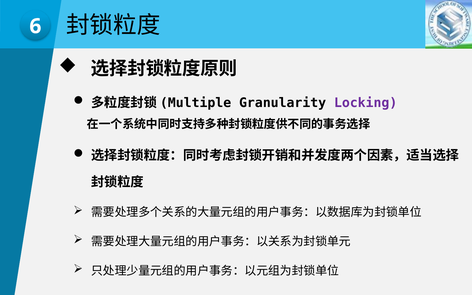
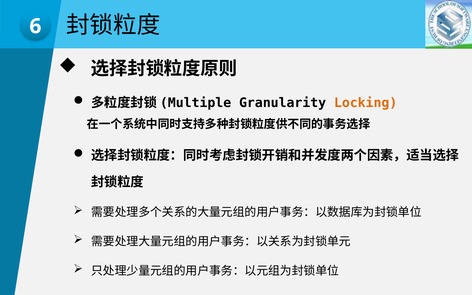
Locking colour: purple -> orange (366, 103)
